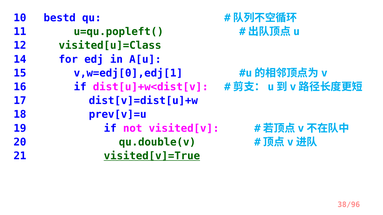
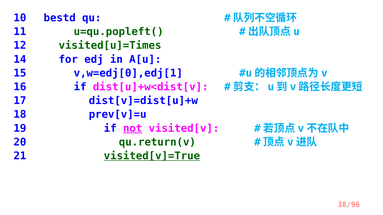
visited[u]=Class: visited[u]=Class -> visited[u]=Times (110, 46)
not underline: none -> present (133, 129)
qu.double(v: qu.double(v -> qu.return(v (157, 142)
